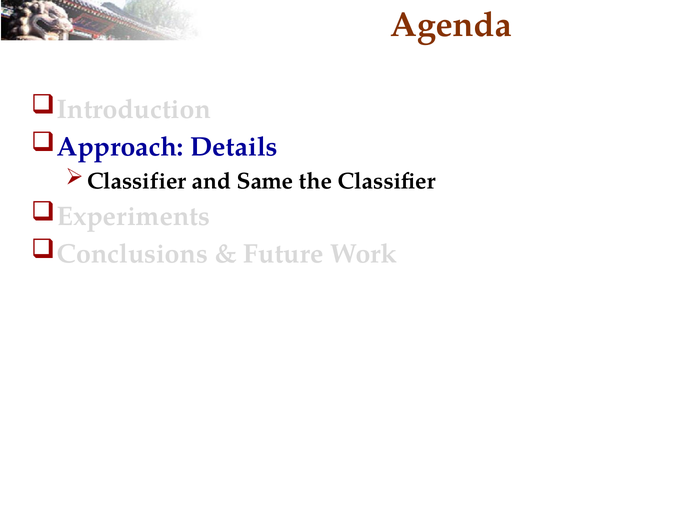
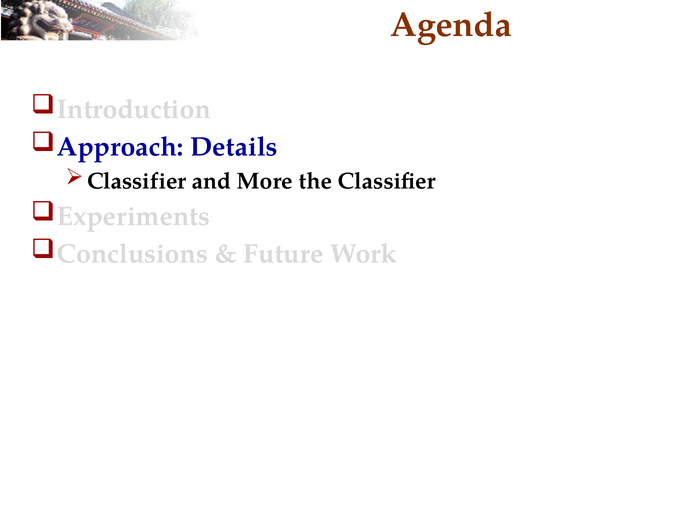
Same: Same -> More (265, 181)
